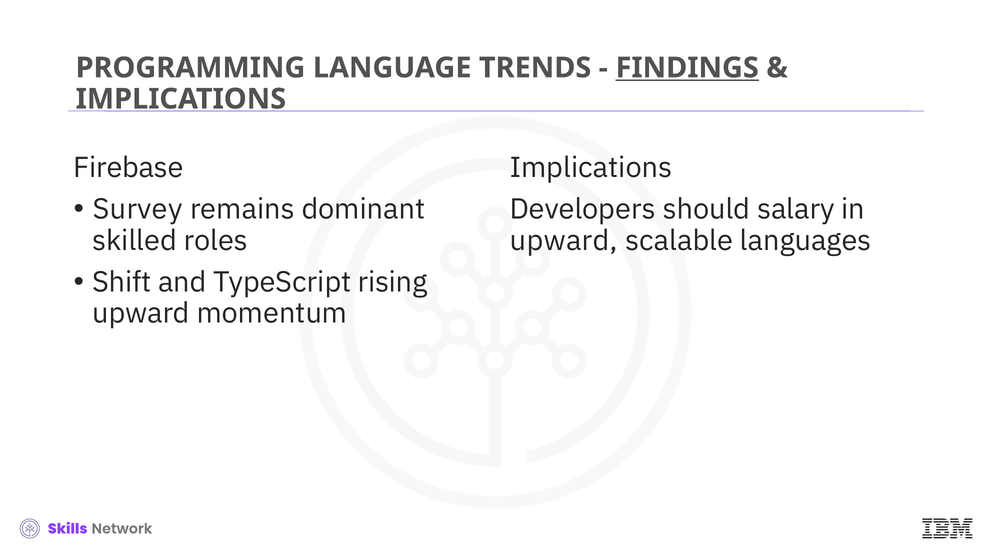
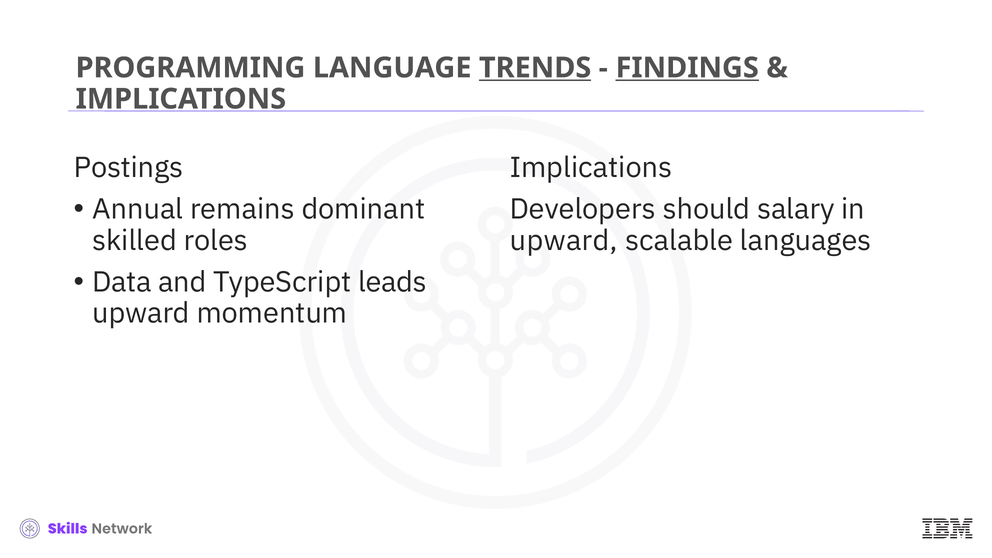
TRENDS underline: none -> present (535, 68)
Firebase: Firebase -> Postings (128, 168)
Survey: Survey -> Annual (138, 209)
Shift: Shift -> Data (122, 282)
rising: rising -> leads (393, 282)
